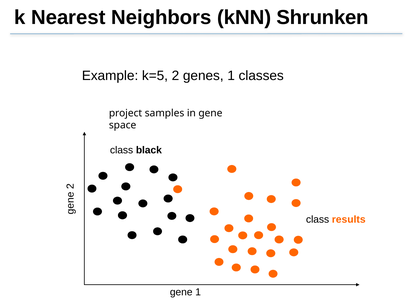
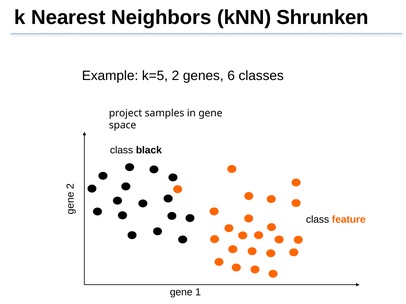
genes 1: 1 -> 6 (231, 76)
results: results -> feature (349, 220)
